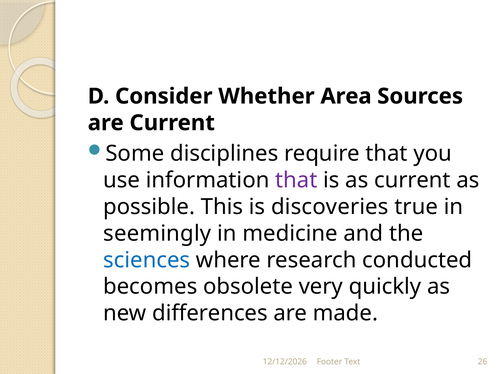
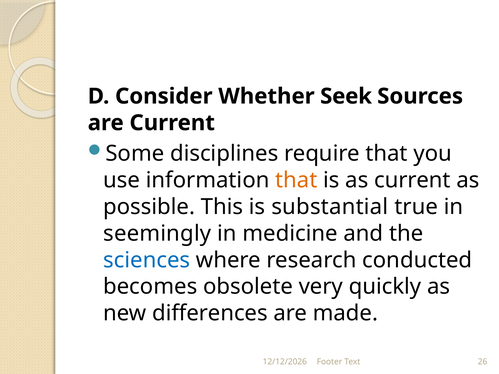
Area: Area -> Seek (346, 96)
that colour: purple -> orange (296, 180)
discoveries: discoveries -> substantial (330, 207)
